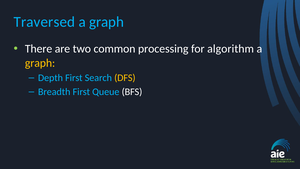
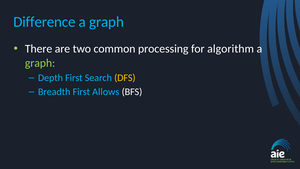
Traversed: Traversed -> Difference (44, 22)
graph colour: yellow -> light green (40, 63)
Queue: Queue -> Allows (106, 92)
